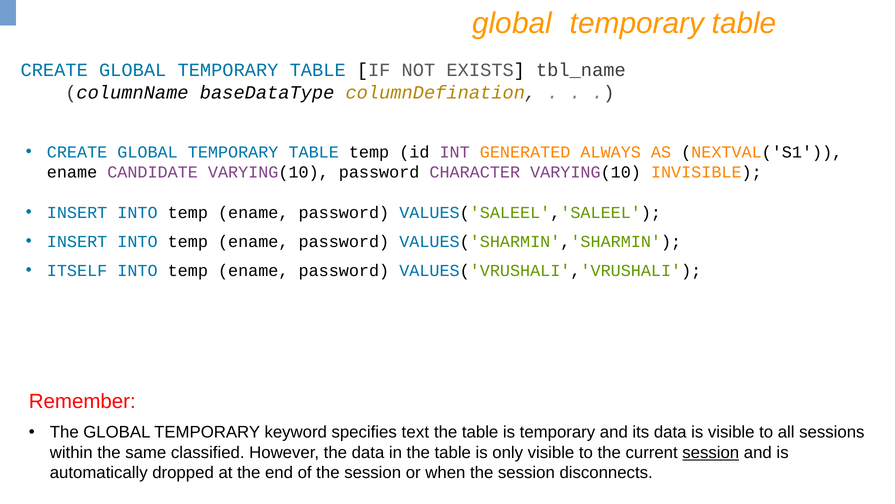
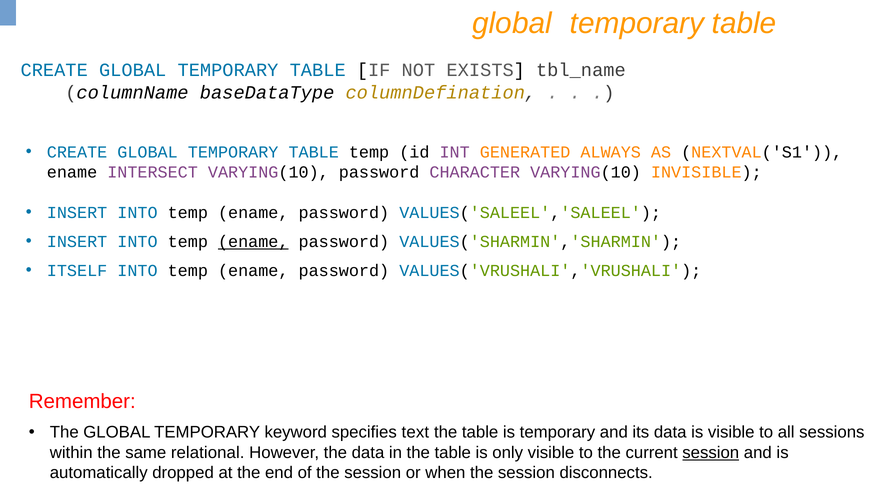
CANDIDATE: CANDIDATE -> INTERSECT (153, 172)
ename underline: none -> present (253, 241)
classified: classified -> relational (208, 452)
